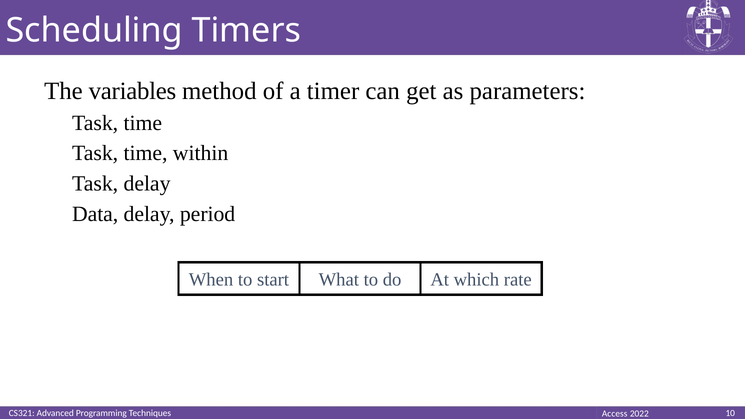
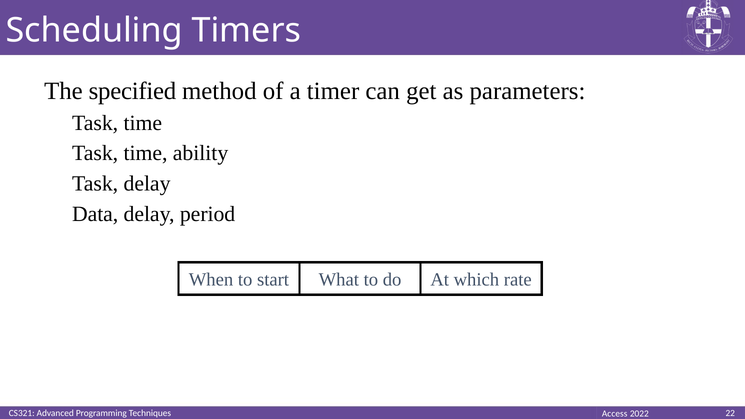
variables: variables -> specified (132, 91)
within: within -> ability (201, 153)
10: 10 -> 22 (730, 413)
